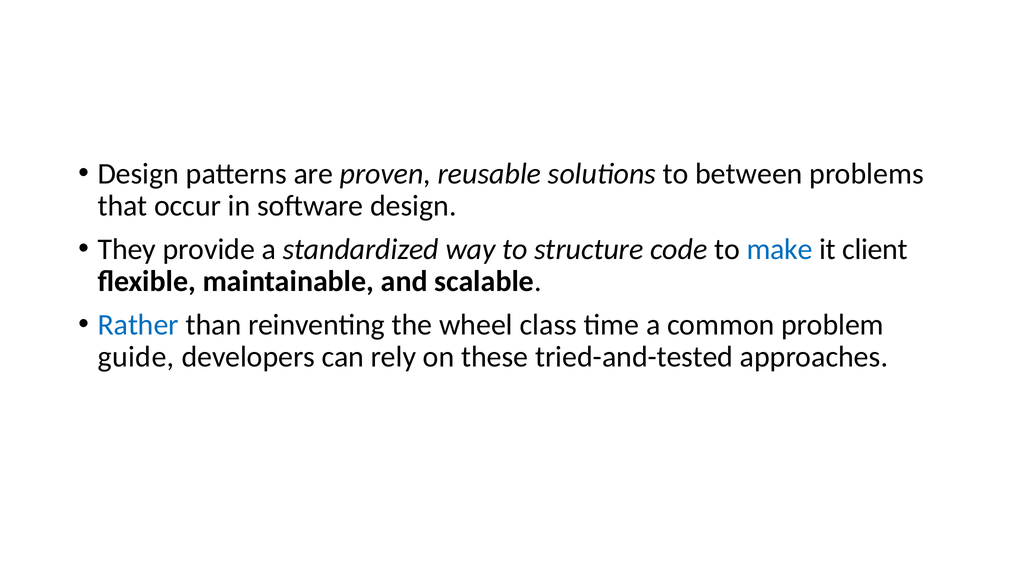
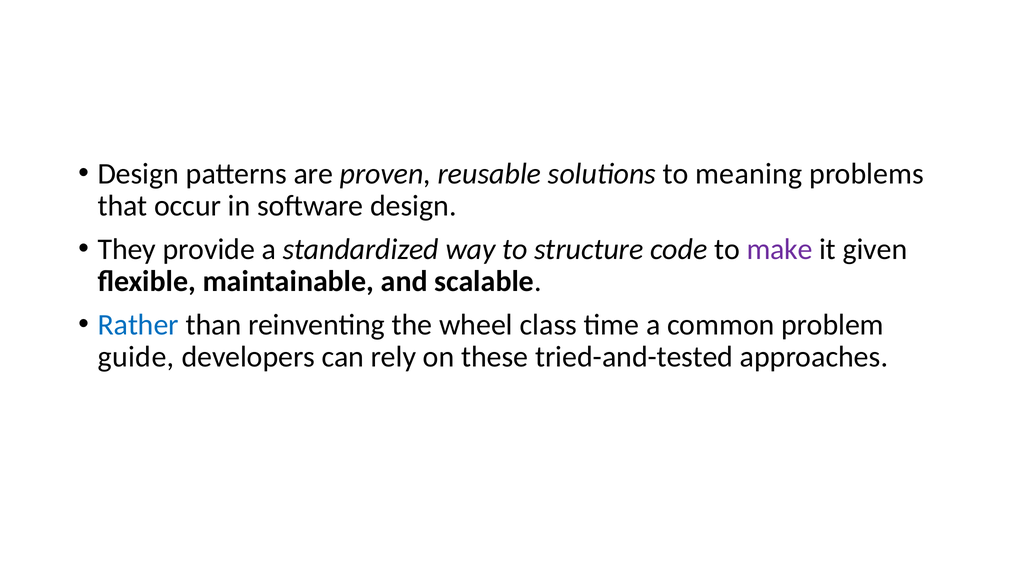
between: between -> meaning (749, 174)
make colour: blue -> purple (780, 249)
client: client -> given (875, 249)
